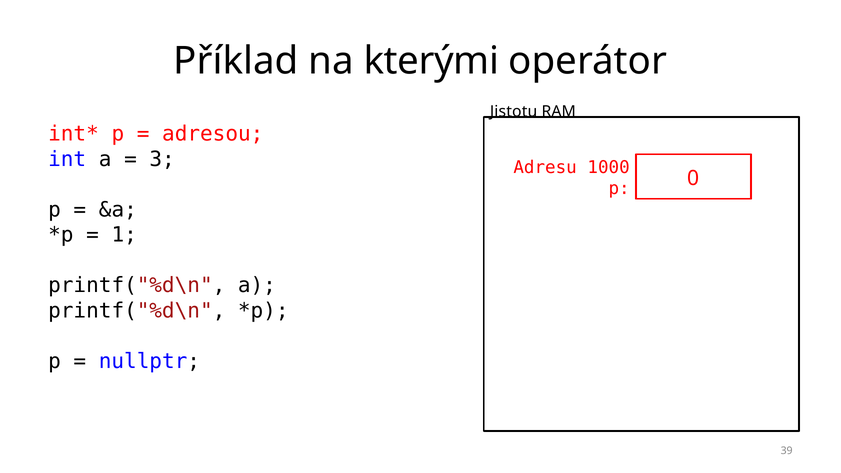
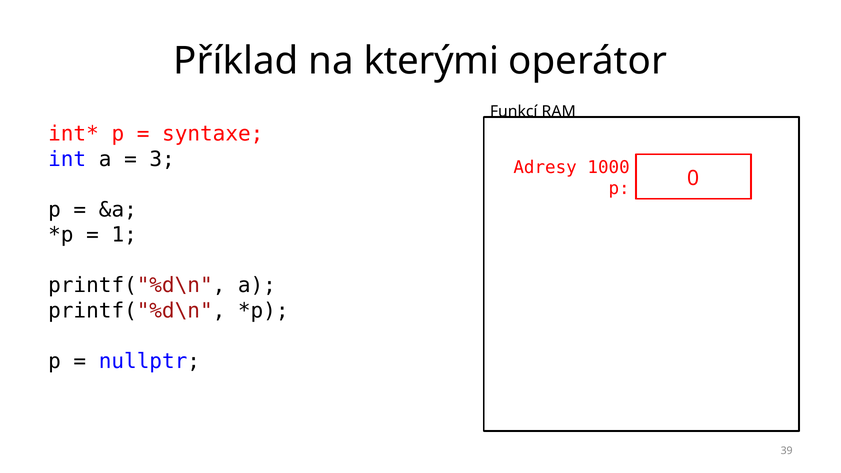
Jistotu: Jistotu -> Funkcí (514, 111)
adresou: adresou -> syntaxe (213, 134)
Adresu: Adresu -> Adresy (545, 167)
